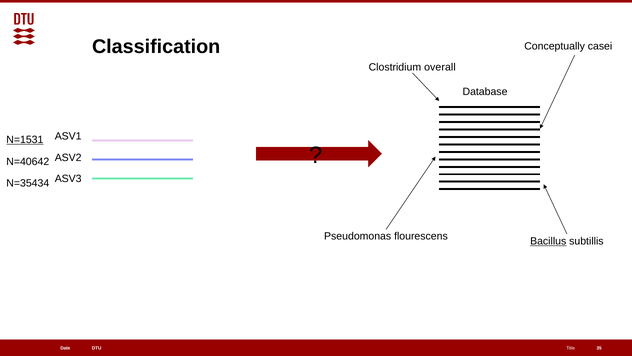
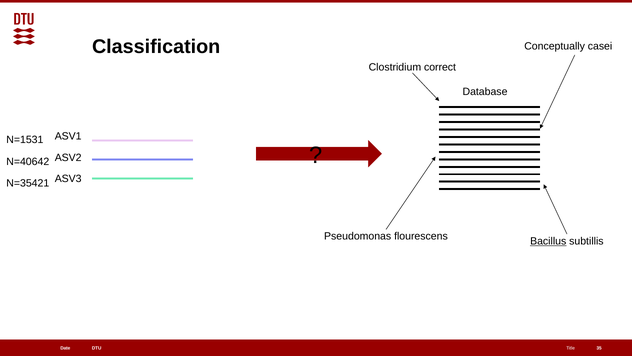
overall: overall -> correct (440, 67)
N=1531 underline: present -> none (25, 140)
N=35434: N=35434 -> N=35421 (28, 183)
